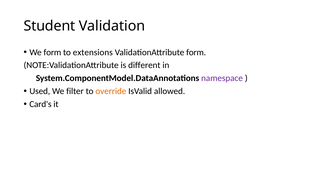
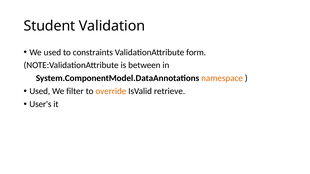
We form: form -> used (52, 52)
extensions: extensions -> constraints (93, 52)
different: different -> between (144, 65)
namespace colour: purple -> orange (222, 78)
allowed: allowed -> retrieve (170, 91)
Card's: Card's -> User's (40, 104)
